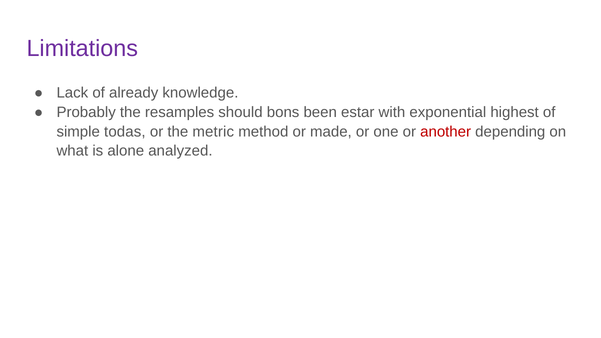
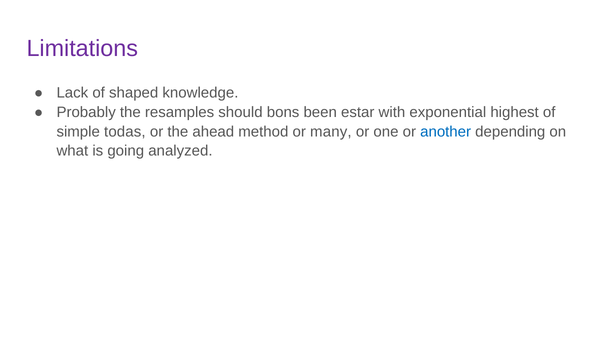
already: already -> shaped (134, 93)
metric: metric -> ahead (213, 132)
made: made -> many (331, 132)
another colour: red -> blue (446, 132)
alone: alone -> going (126, 151)
